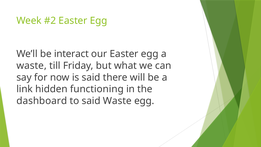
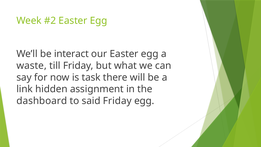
is said: said -> task (91, 77)
functioning: functioning -> assignment (97, 89)
said Waste: Waste -> Friday (117, 101)
